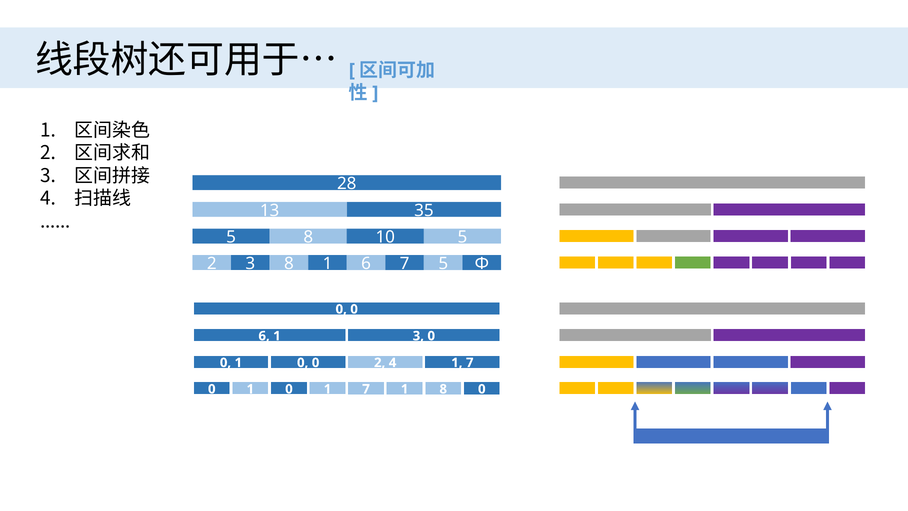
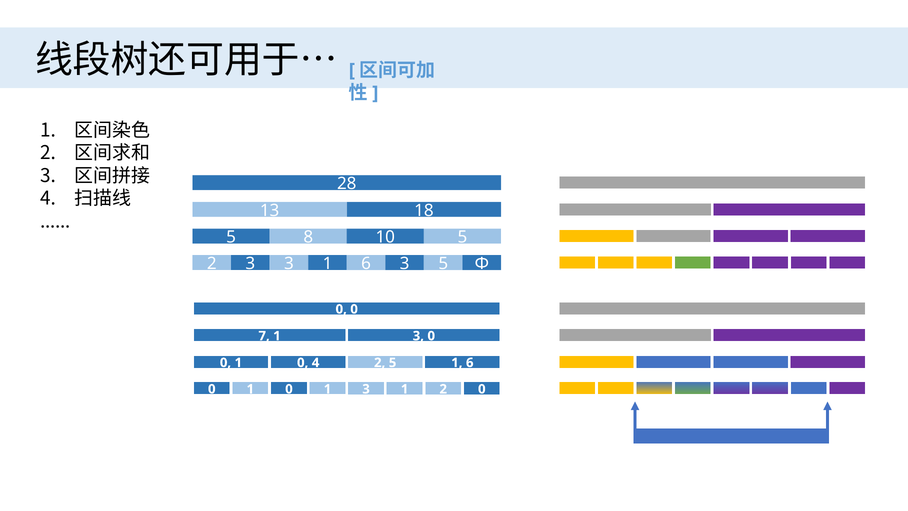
35: 35 -> 18 (424, 210)
3 8: 8 -> 3 (289, 264)
6 7: 7 -> 3 (405, 264)
6: 6 -> 7 (264, 336)
0: 0 -> 4 (316, 363)
2 4: 4 -> 5 (393, 363)
1 1 7: 7 -> 6 (470, 363)
0 1 7: 7 -> 3 (366, 389)
1 8: 8 -> 2 (443, 389)
